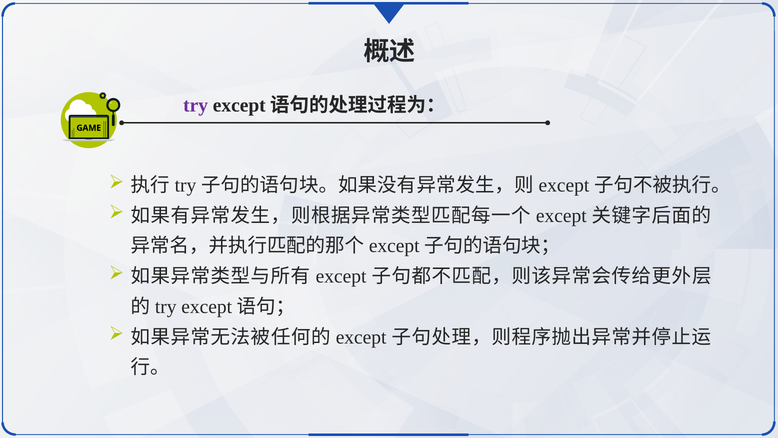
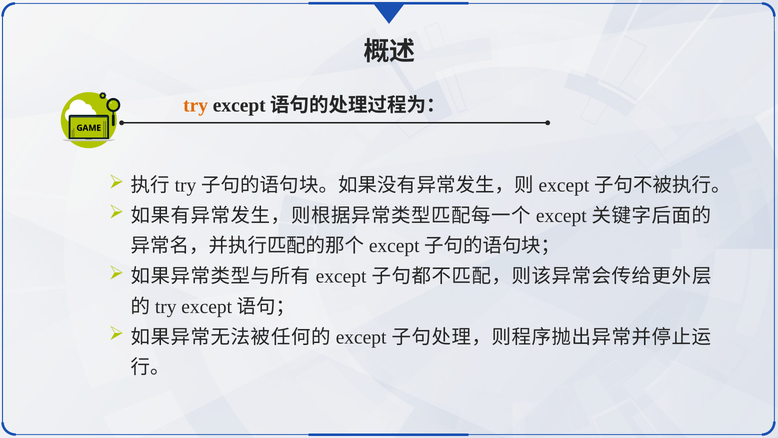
try colour: purple -> orange (196, 105)
